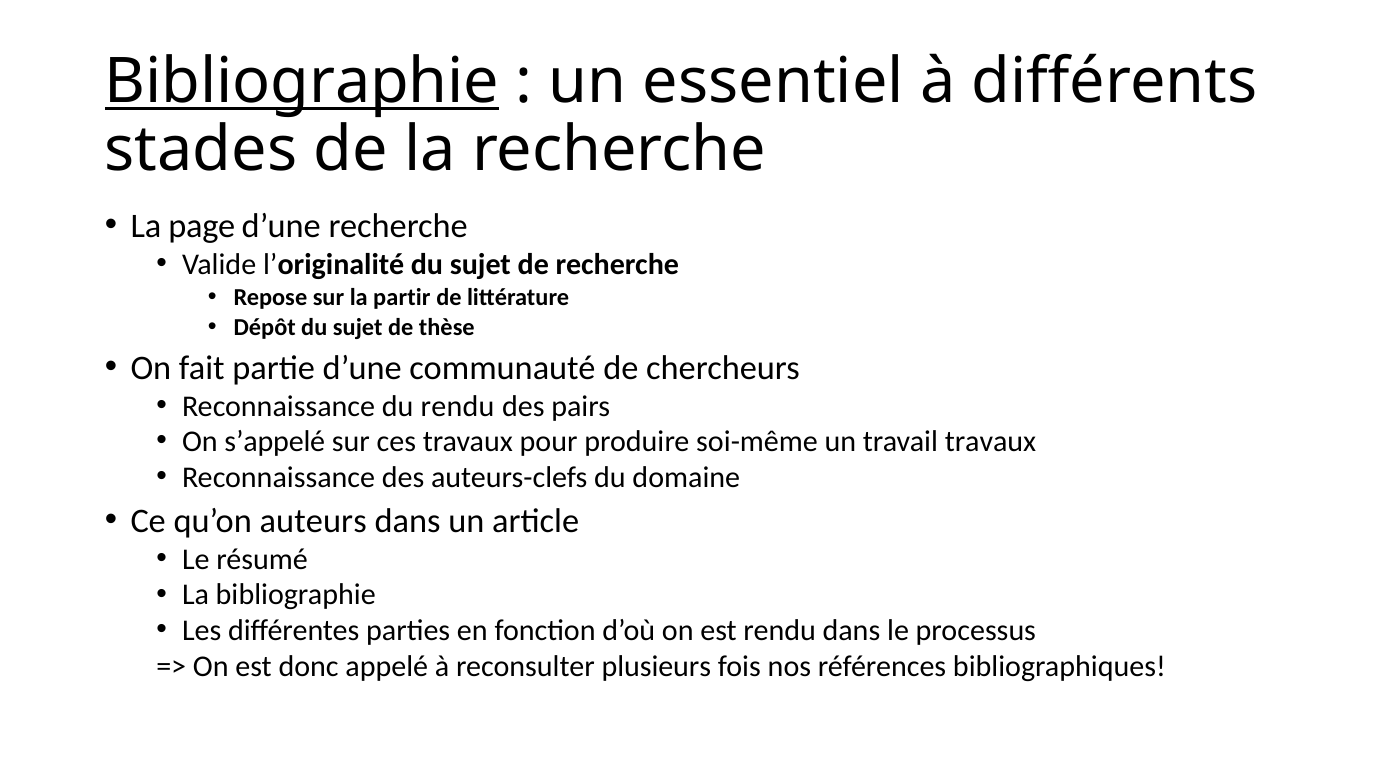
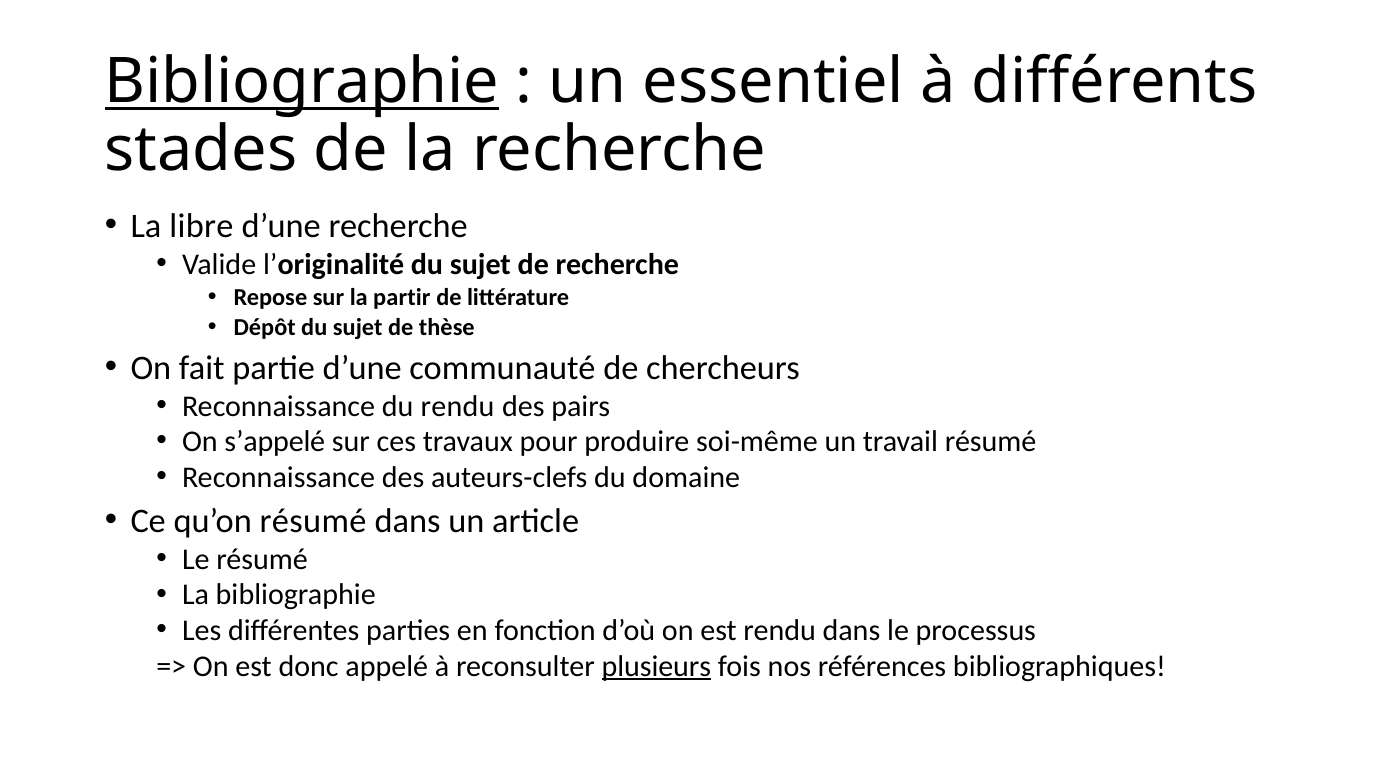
page: page -> libre (201, 226)
travail travaux: travaux -> résumé (990, 442)
qu’on auteurs: auteurs -> résumé (313, 521)
plusieurs underline: none -> present (656, 666)
